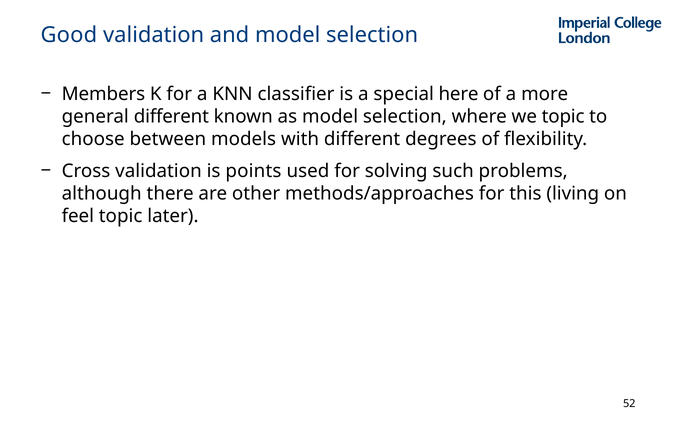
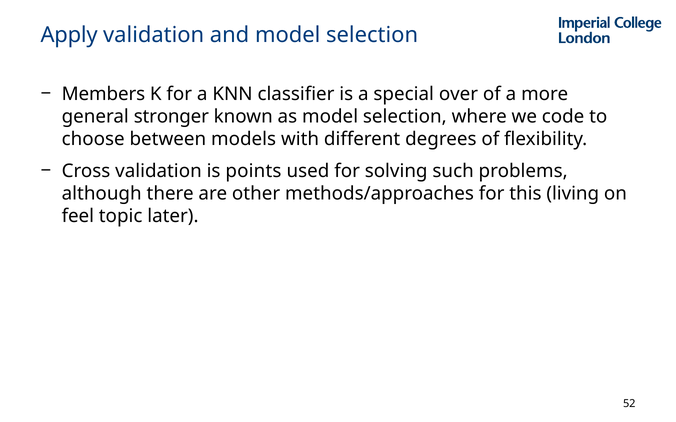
Good: Good -> Apply (69, 35)
here: here -> over (458, 94)
general different: different -> stronger (171, 117)
we topic: topic -> code (563, 117)
